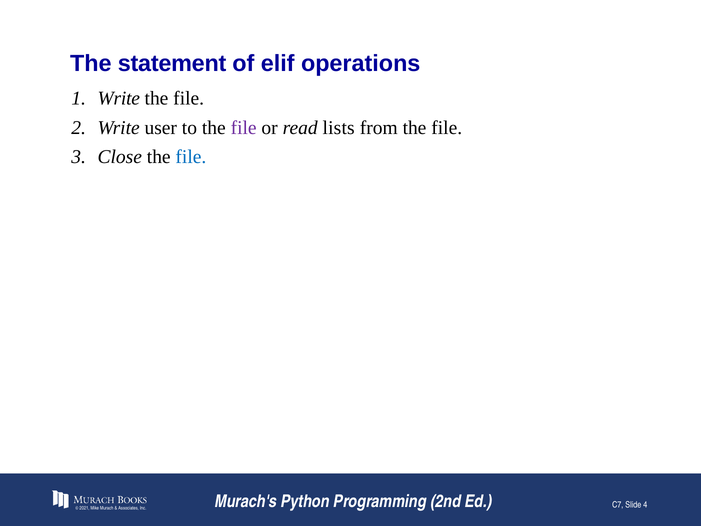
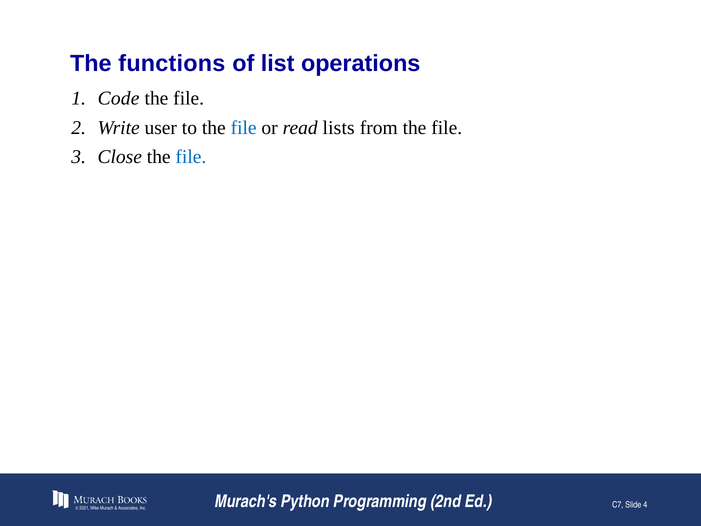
statement: statement -> functions (172, 64)
elif: elif -> list (278, 64)
Write: Write -> Code (119, 98)
file colour: purple -> blue (244, 128)
